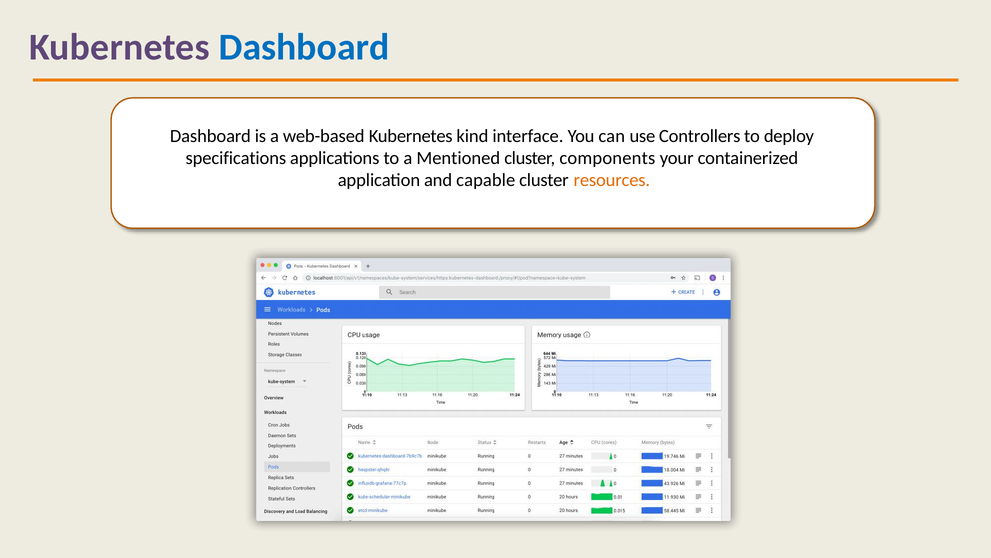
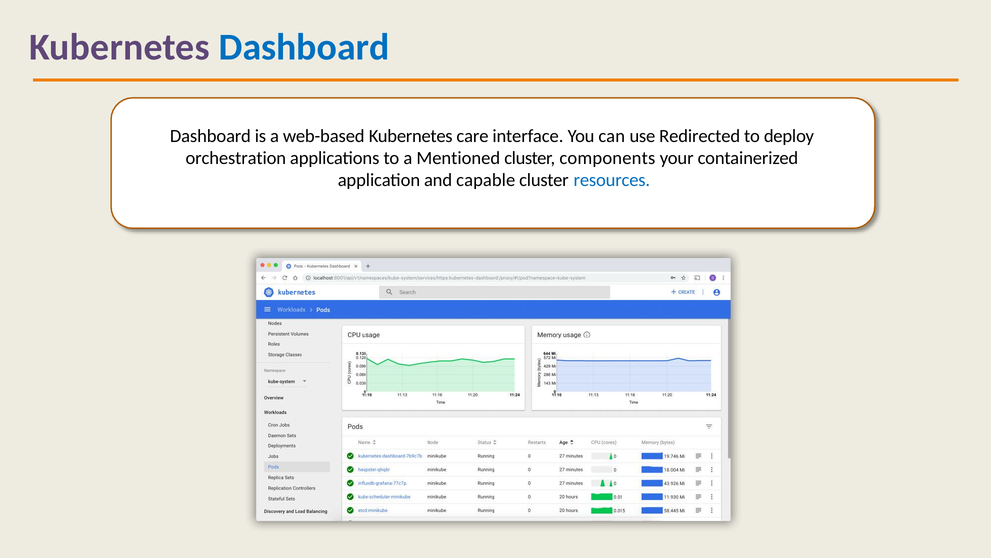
kind: kind -> care (472, 136)
Controllers: Controllers -> Redirected (700, 136)
specifications: specifications -> orchestration (236, 158)
resources colour: orange -> blue (612, 180)
